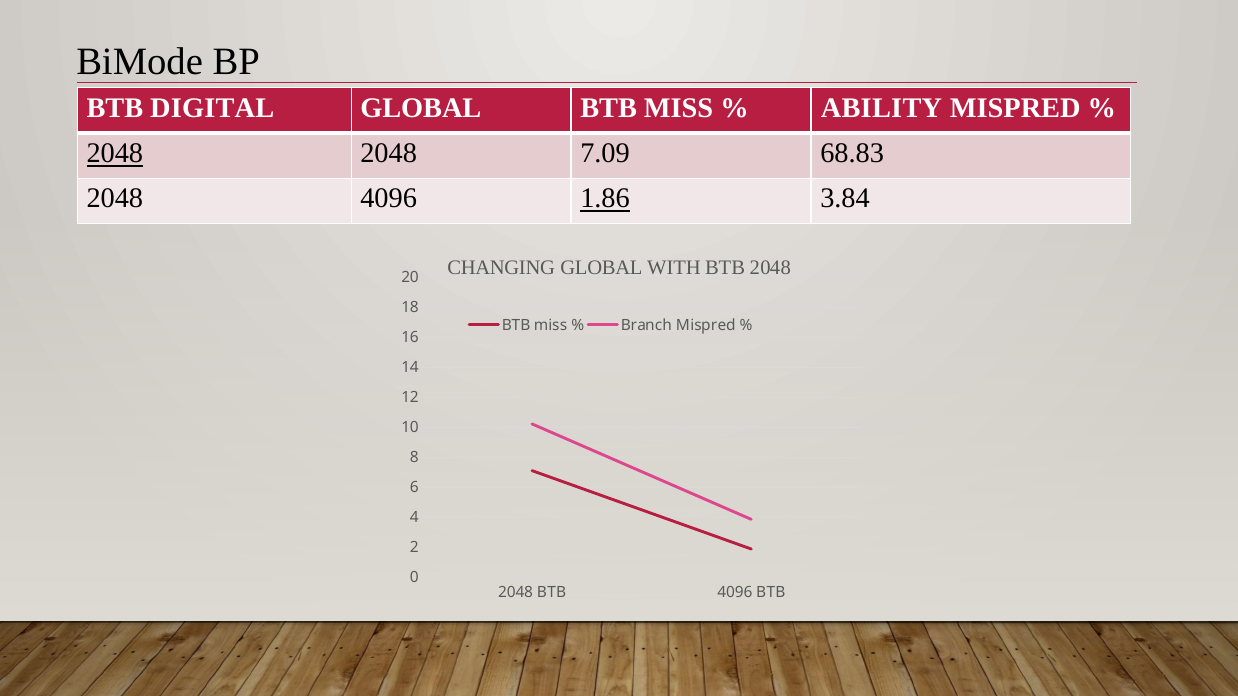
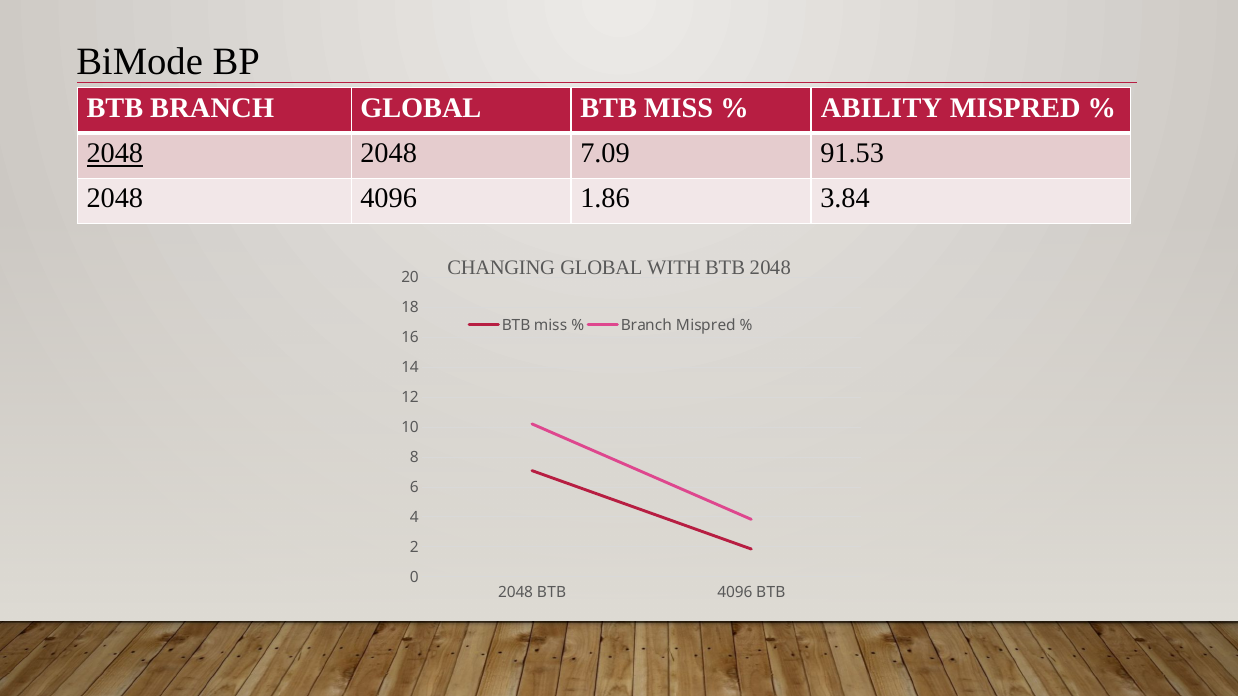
BTB DIGITAL: DIGITAL -> BRANCH (212, 108)
68.83: 68.83 -> 91.53 (852, 154)
1.86 underline: present -> none (605, 199)
